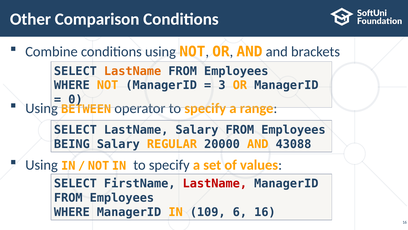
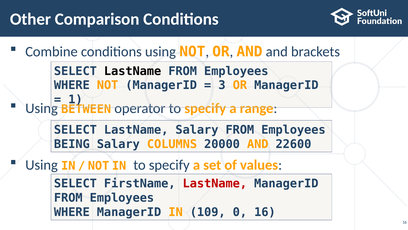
LastName colour: orange -> black (133, 71)
0: 0 -> 1 (75, 99)
REGULAR: REGULAR -> COLUMNS (172, 144)
43088: 43088 -> 22600 (293, 144)
6: 6 -> 0 (240, 212)
